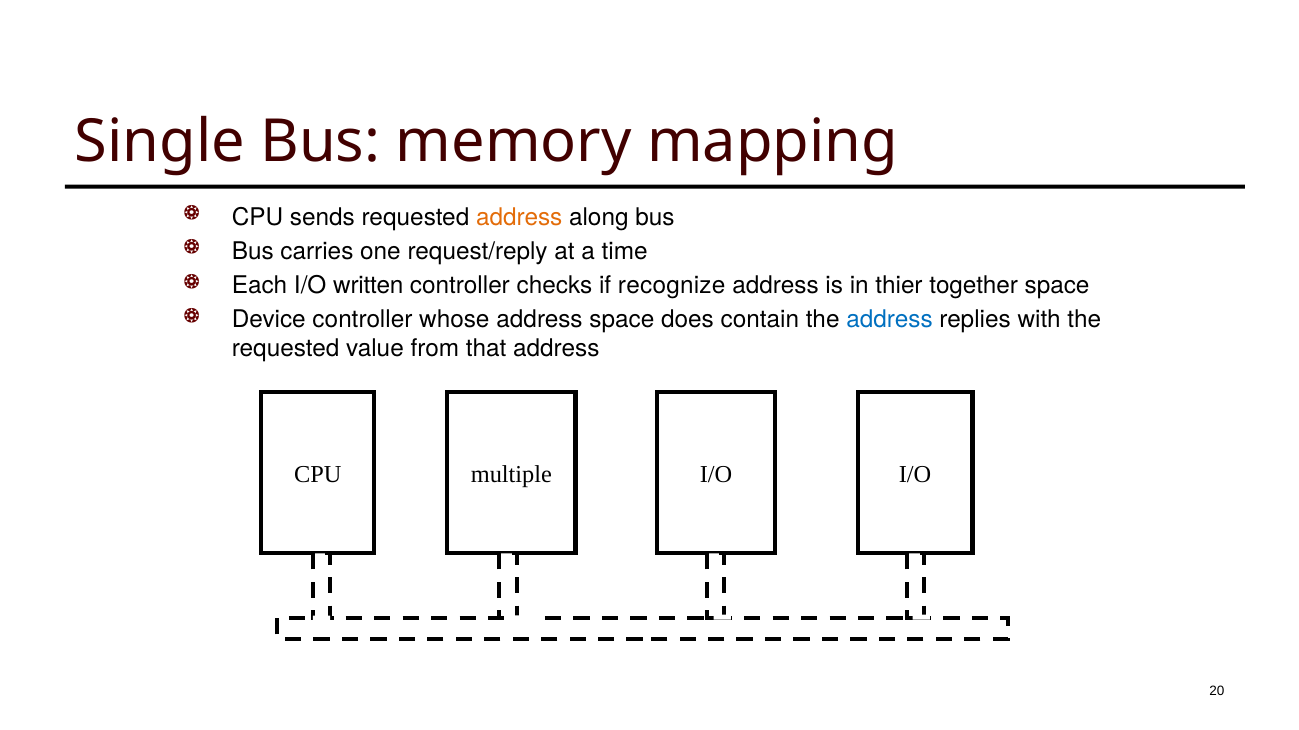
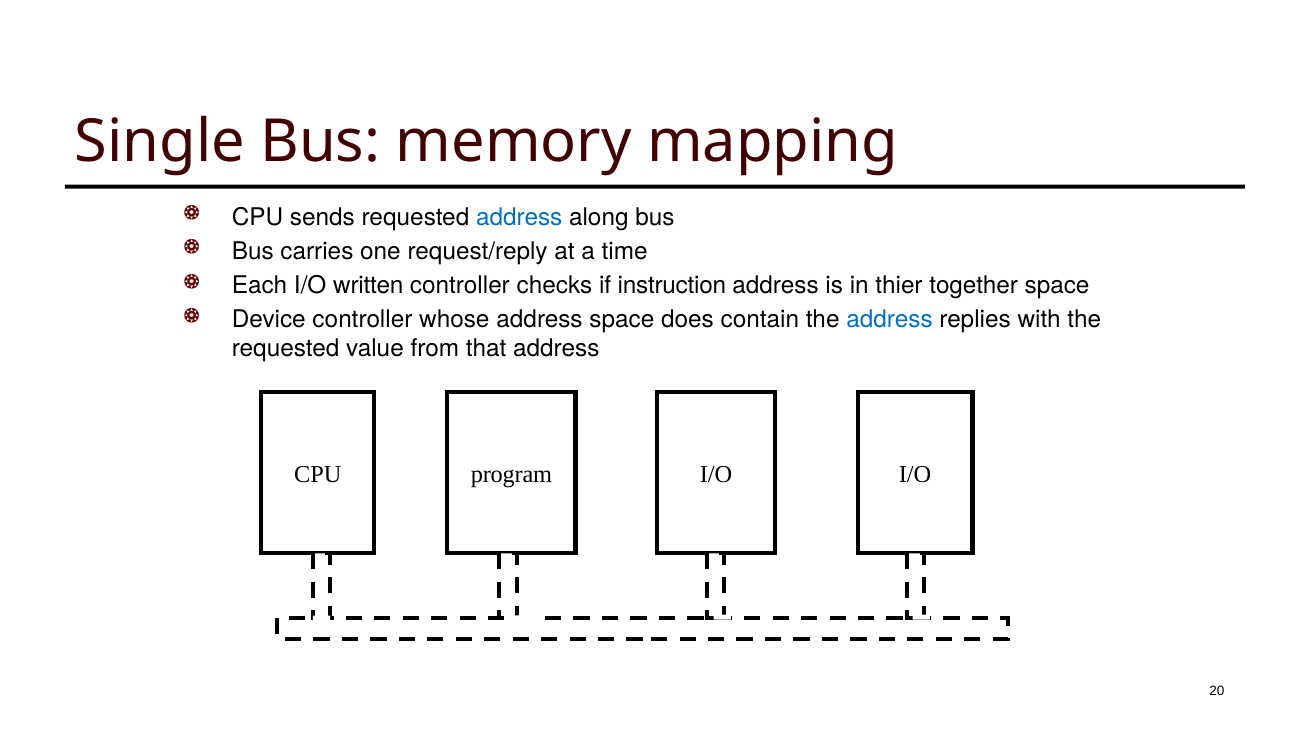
address colour: orange -> blue (519, 218)
recognize: recognize -> instruction (672, 286)
multiple: multiple -> program (511, 475)
